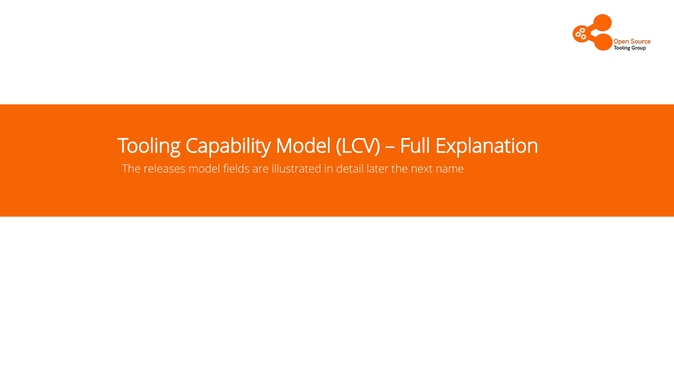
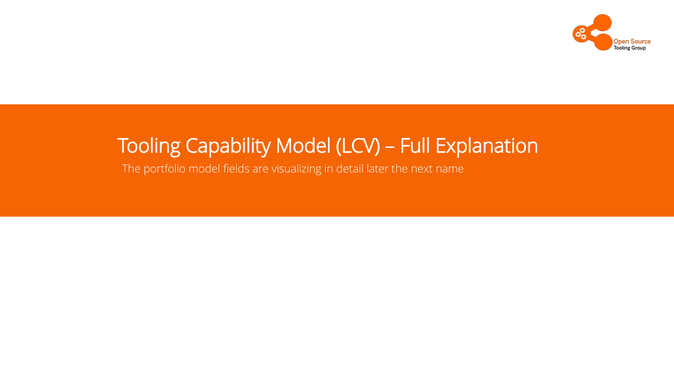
releases: releases -> portfolio (165, 169)
illustrated: illustrated -> visualizing (297, 169)
